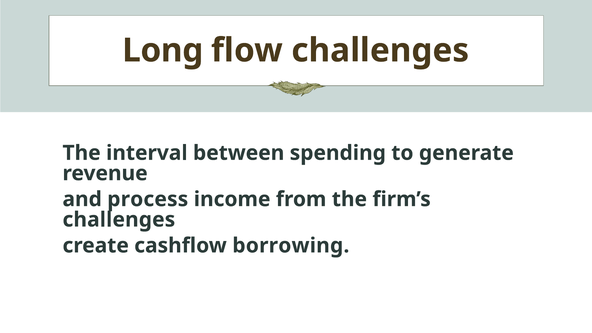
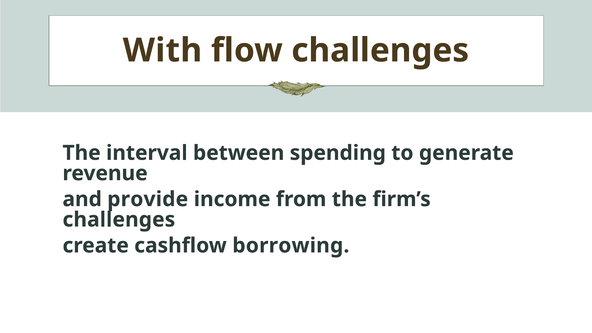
Long: Long -> With (162, 50)
process: process -> provide (148, 199)
